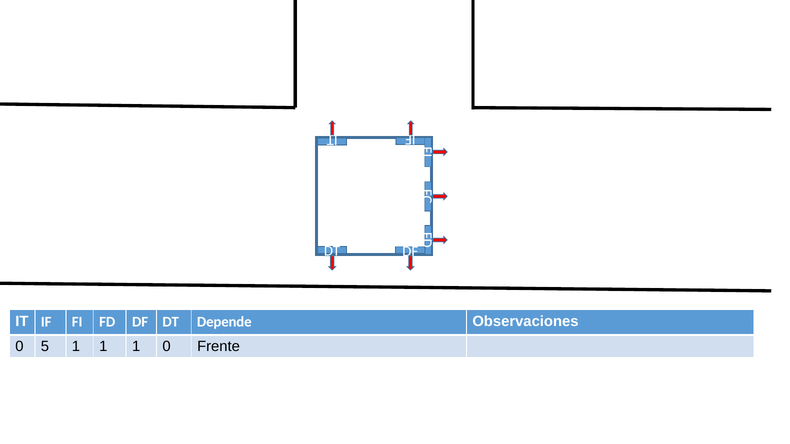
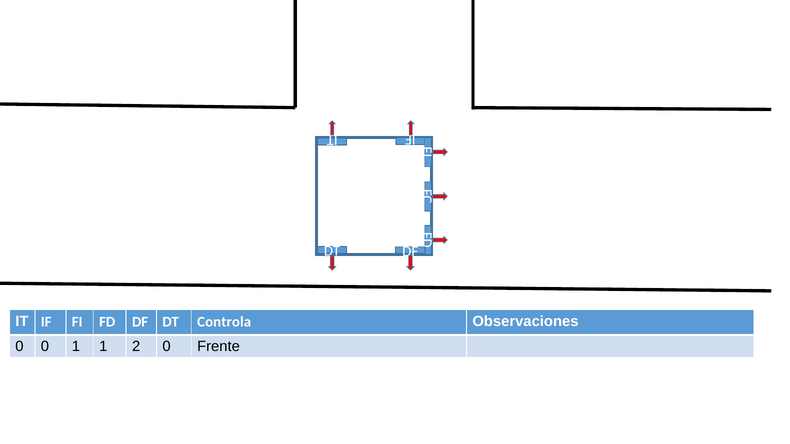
Depende: Depende -> Controla (224, 322)
0 5: 5 -> 0 (45, 347)
1 1 1: 1 -> 2 (136, 347)
